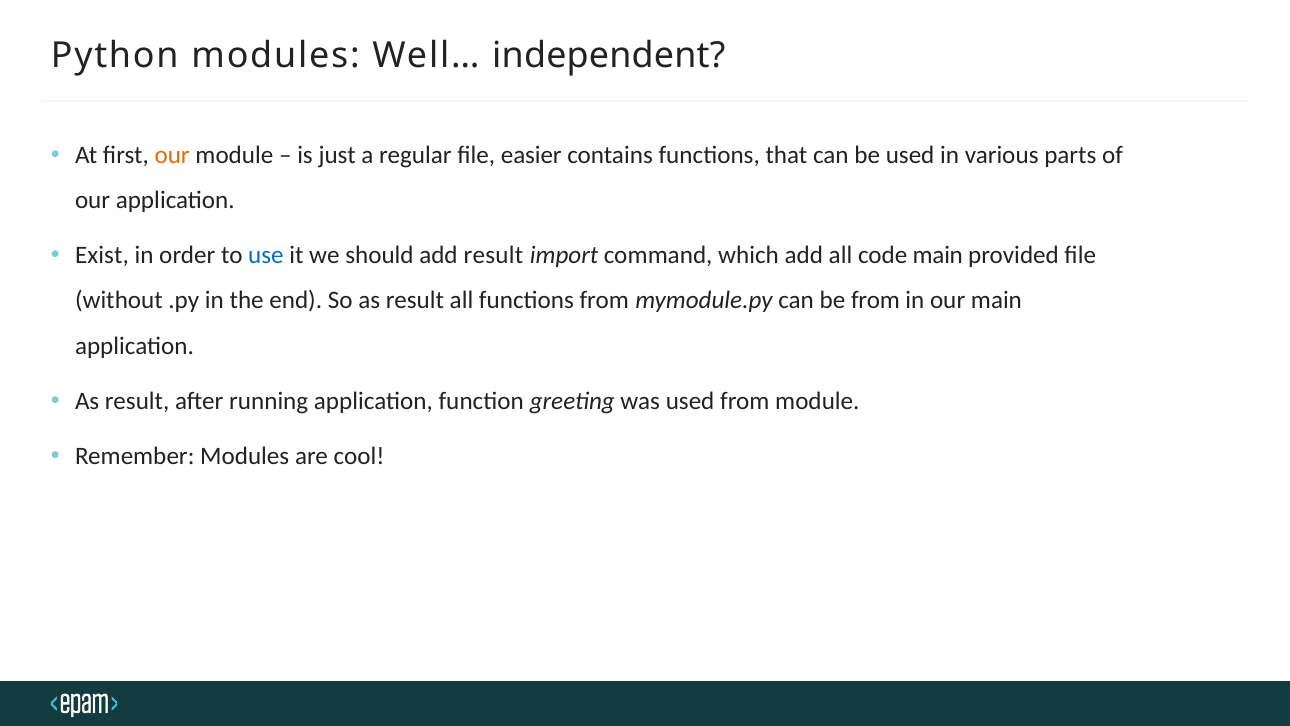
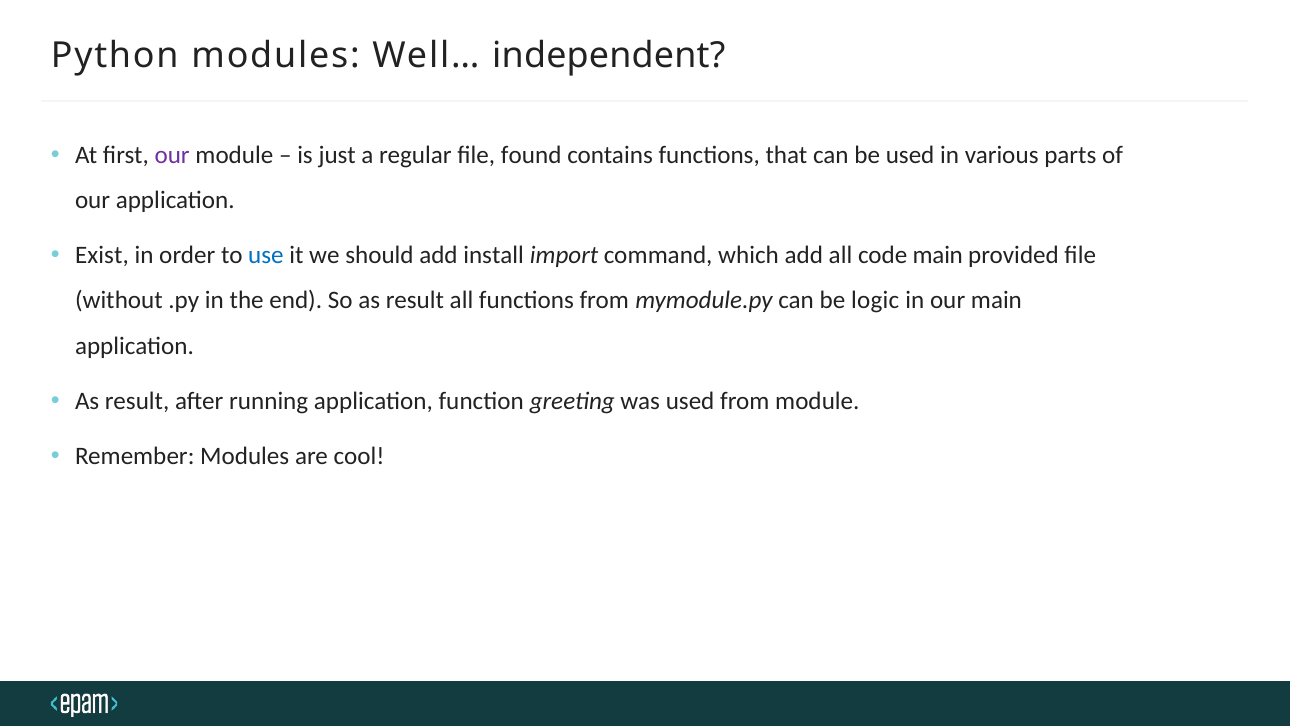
our colour: orange -> purple (172, 155)
easier: easier -> found (531, 155)
add result: result -> install (494, 255)
be from: from -> logic (875, 301)
